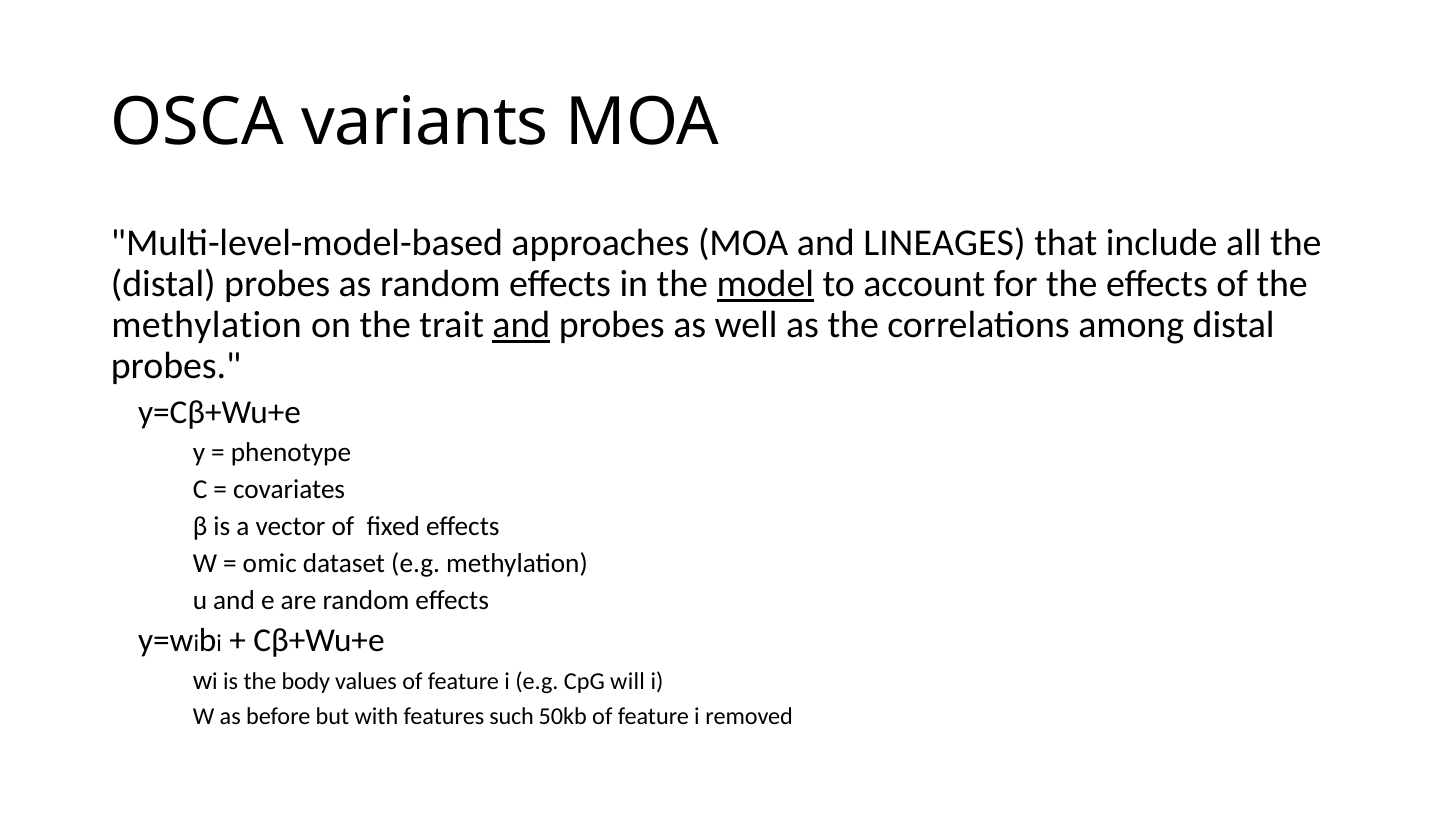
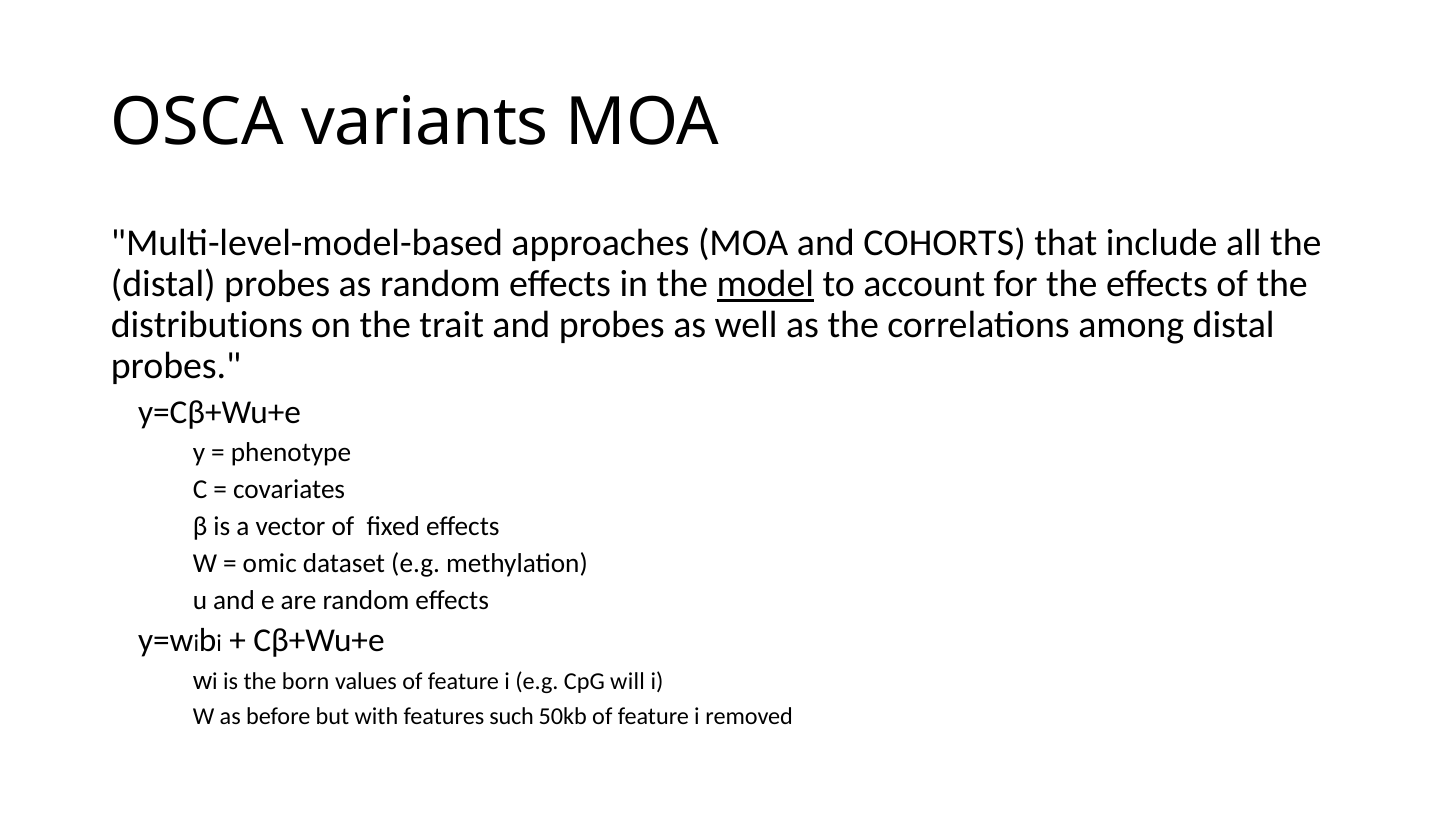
LINEAGES: LINEAGES -> COHORTS (945, 244)
methylation: methylation -> distributions (207, 325)
and underline: present -> none (521, 325)
body: body -> born (306, 682)
